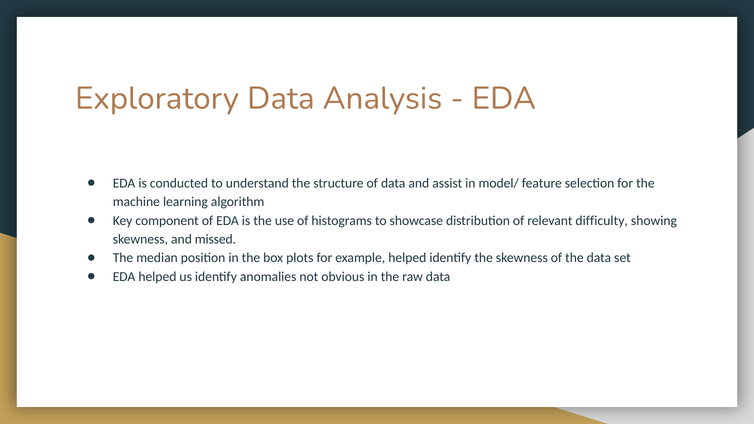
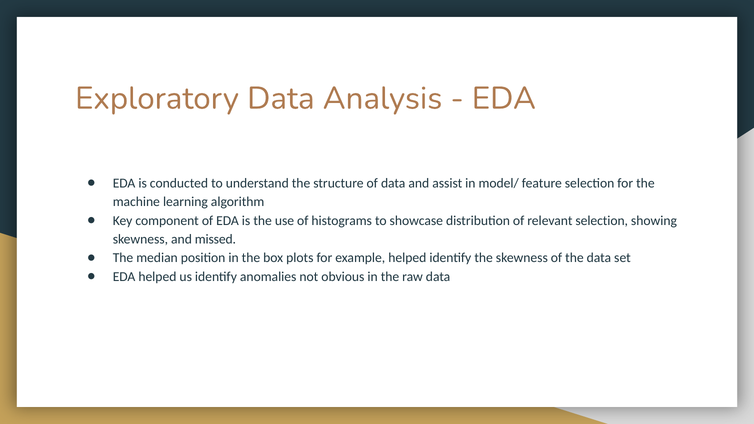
relevant difficulty: difficulty -> selection (602, 221)
